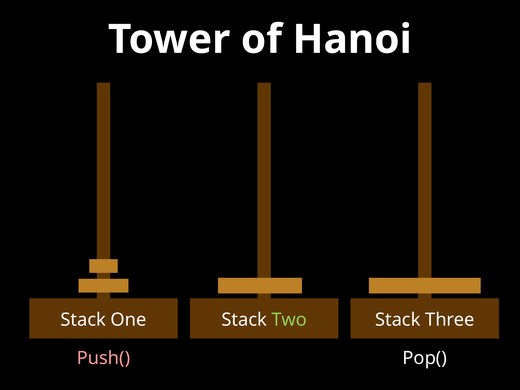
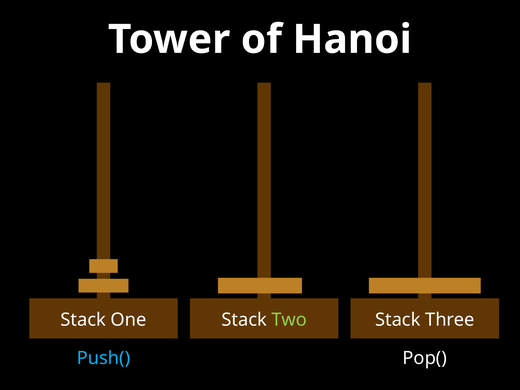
Push( colour: pink -> light blue (103, 358)
